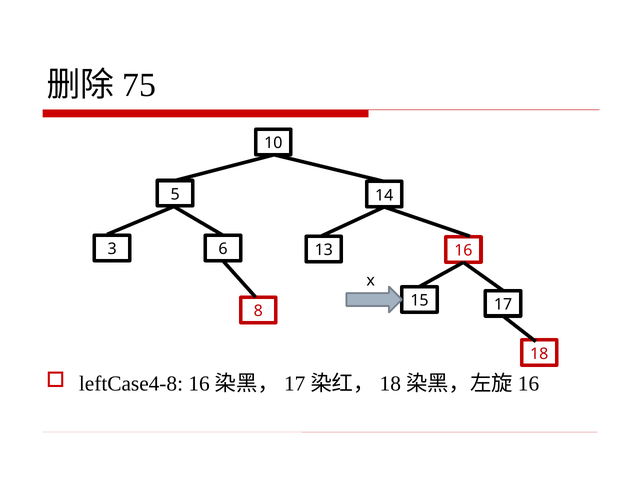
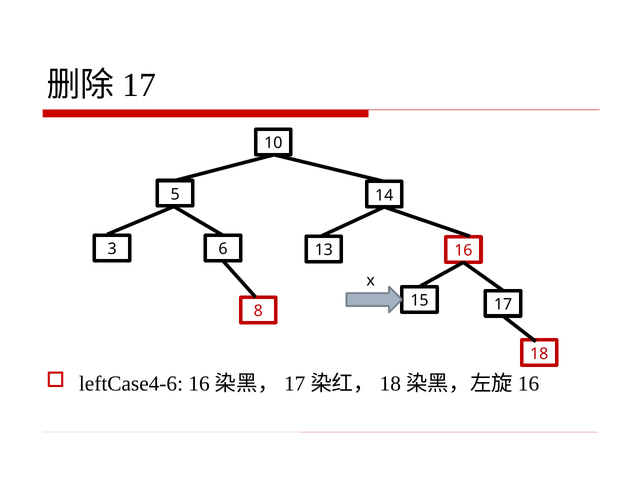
75: 75 -> 17 (139, 85)
leftCase4-8: leftCase4-8 -> leftCase4-6 (131, 384)
